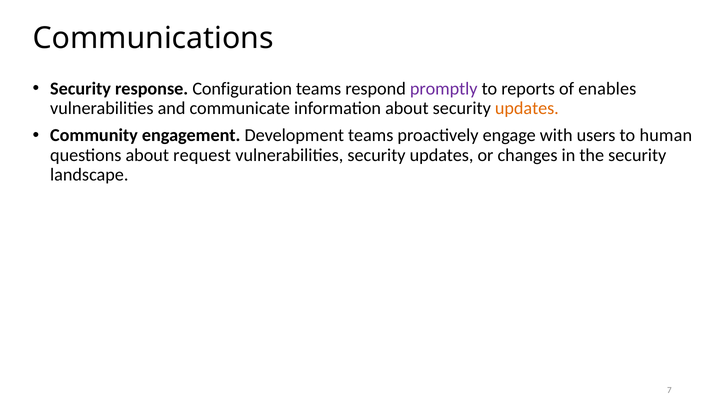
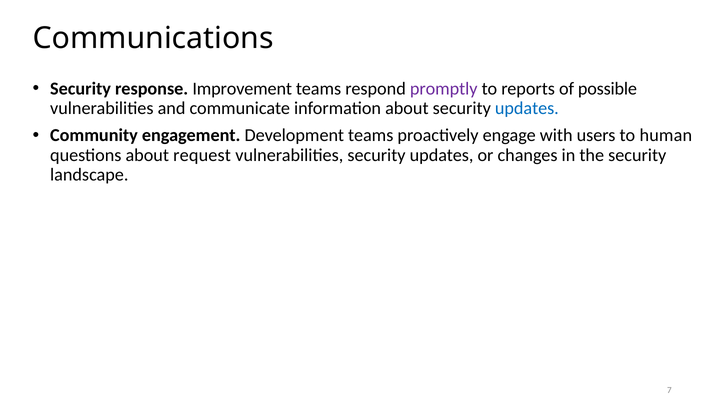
Configuration: Configuration -> Improvement (242, 89)
enables: enables -> possible (607, 89)
updates colour: orange -> blue (527, 108)
